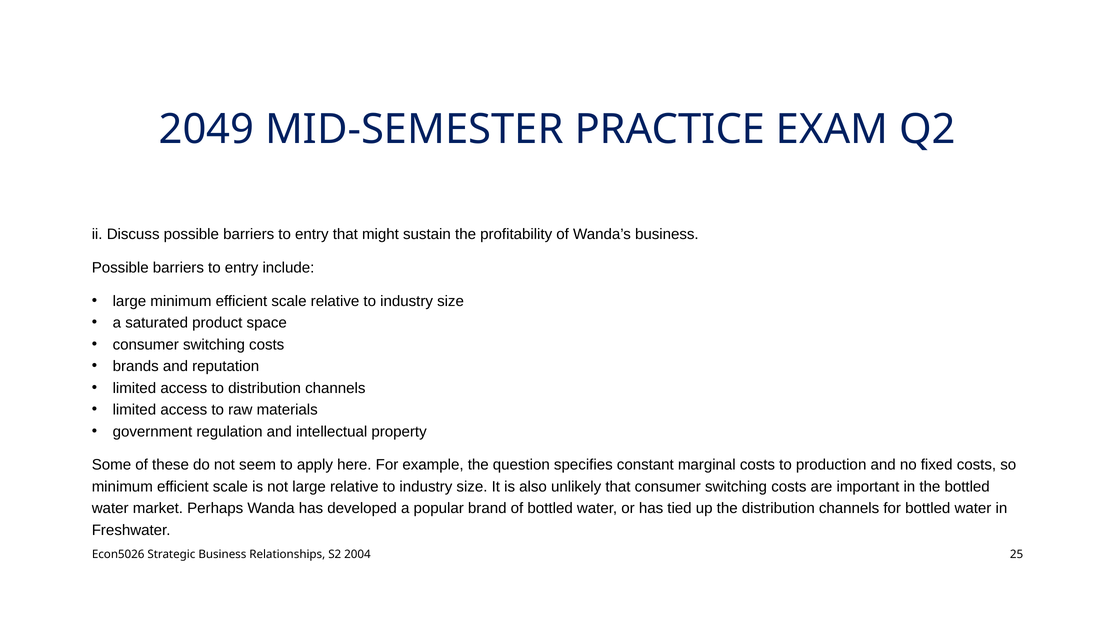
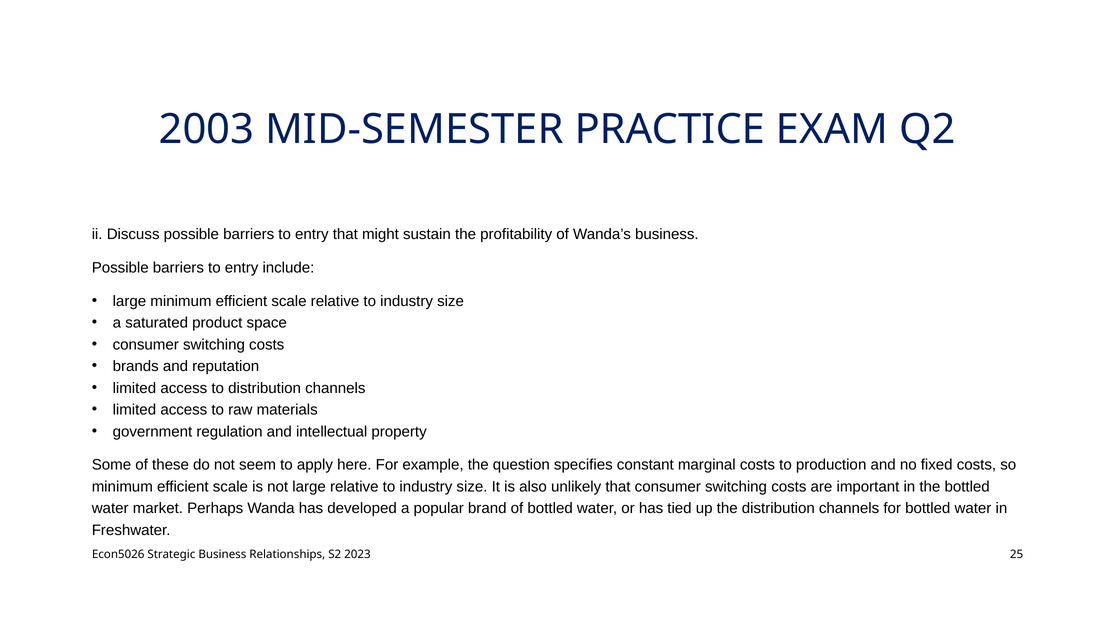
2049: 2049 -> 2003 (206, 129)
2004: 2004 -> 2023 (357, 555)
